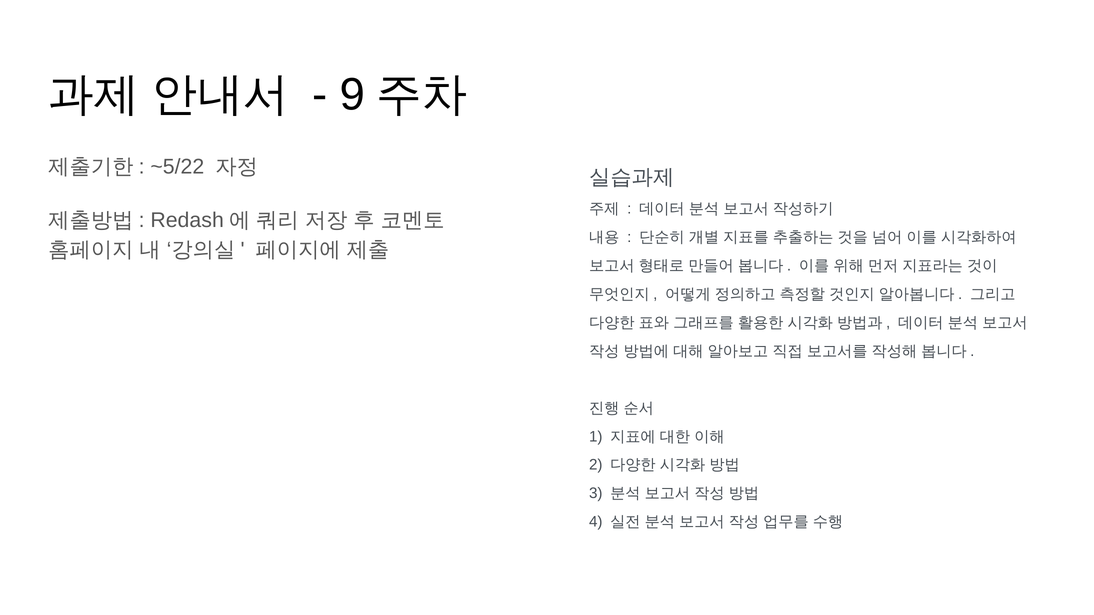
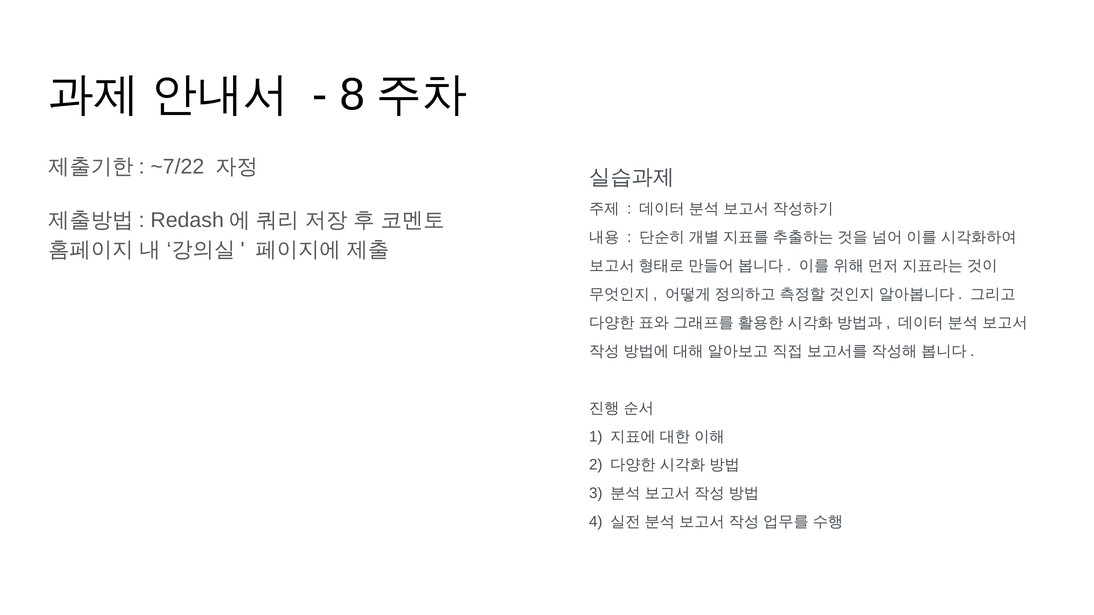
9: 9 -> 8 (353, 95)
~5/22: ~5/22 -> ~7/22 (177, 167)
